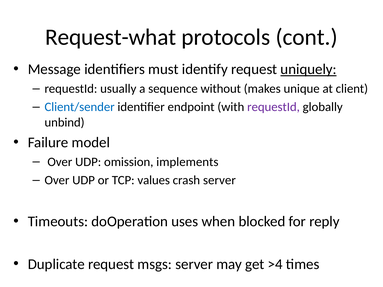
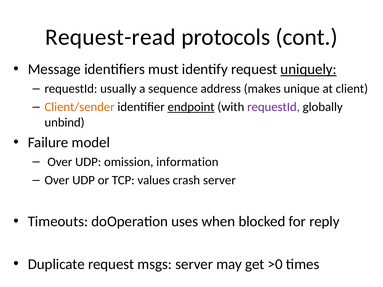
Request-what: Request-what -> Request-read (110, 37)
without: without -> address (221, 89)
Client/sender colour: blue -> orange (80, 107)
endpoint underline: none -> present (191, 107)
implements: implements -> information (187, 162)
>4: >4 -> >0 (275, 264)
